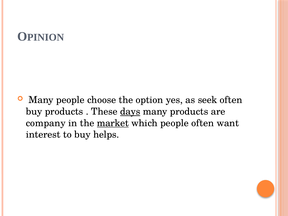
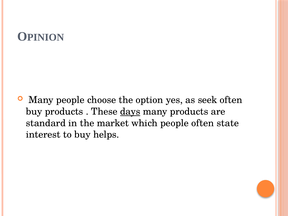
company: company -> standard (46, 123)
market underline: present -> none (113, 123)
want: want -> state (228, 123)
